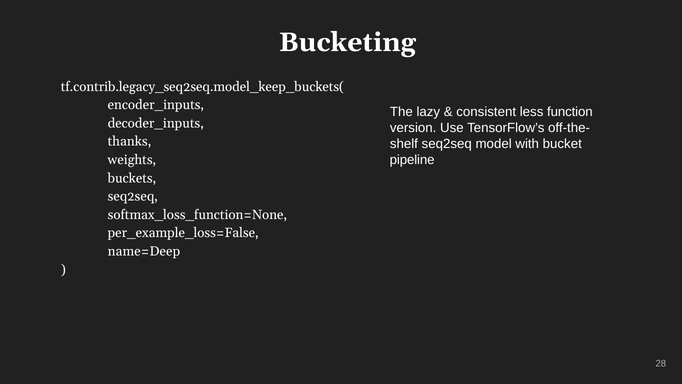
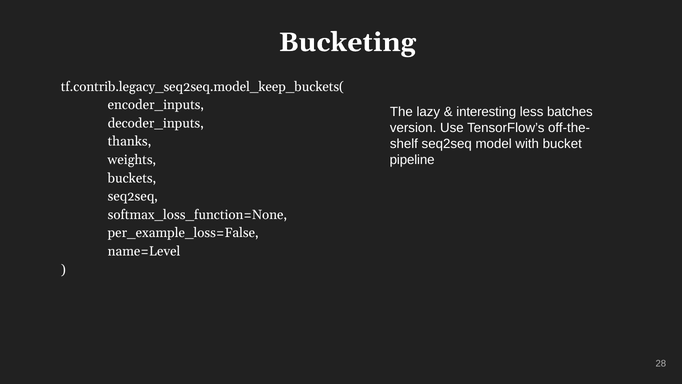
consistent: consistent -> interesting (486, 112)
function: function -> batches (570, 112)
name=Deep: name=Deep -> name=Level (144, 251)
